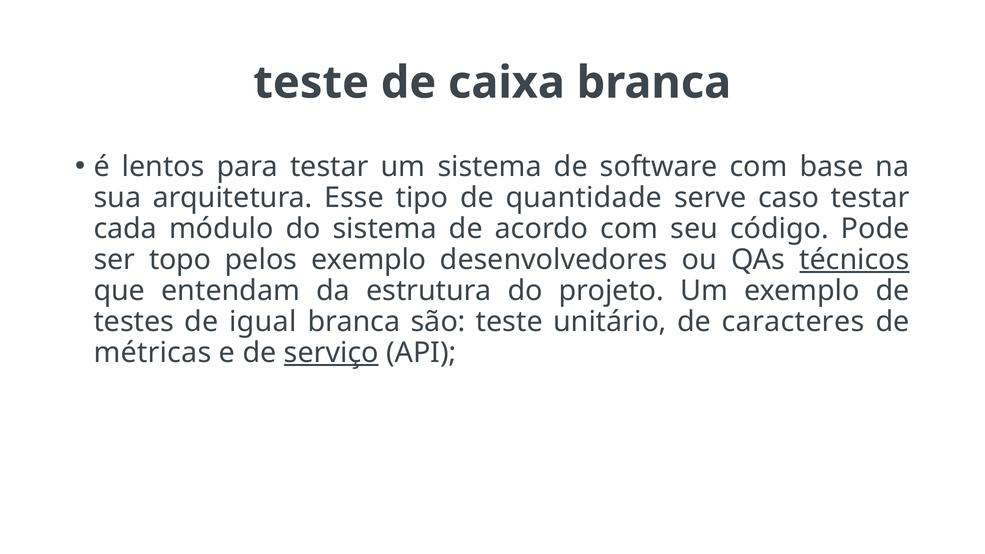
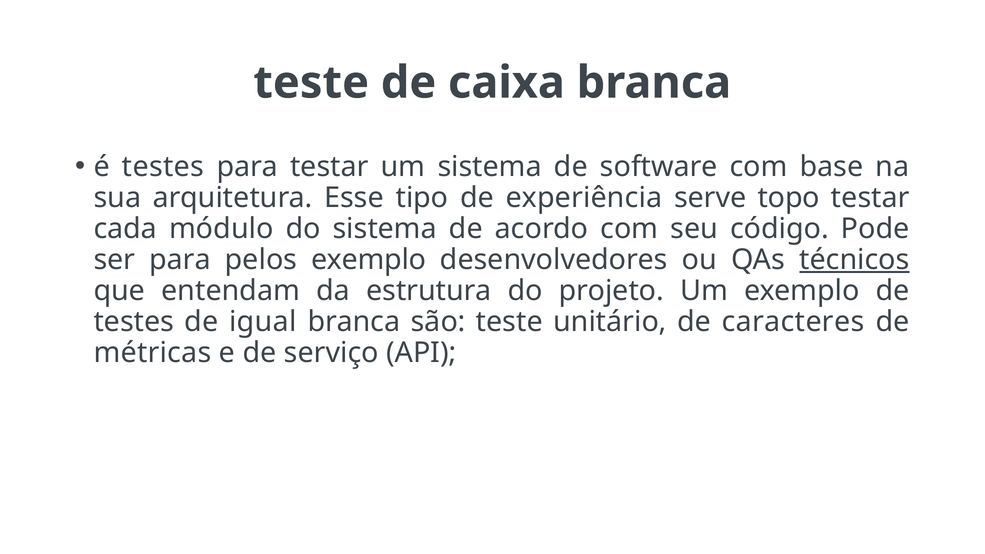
é lentos: lentos -> testes (163, 167)
quantidade: quantidade -> experiência (584, 198)
caso: caso -> topo (789, 198)
ser topo: topo -> para (180, 260)
serviço underline: present -> none (331, 353)
